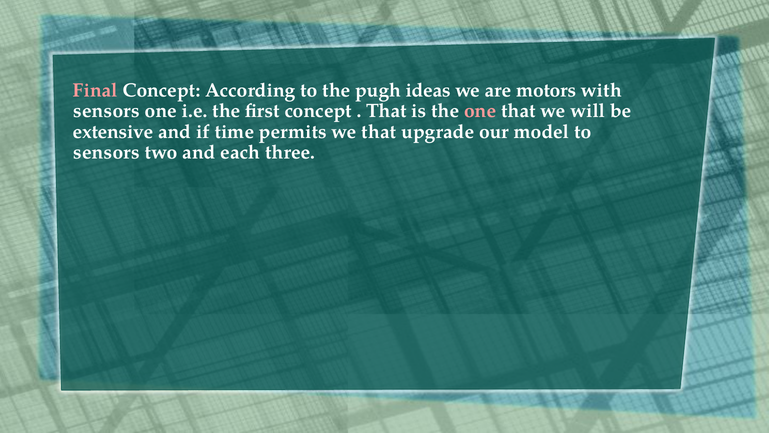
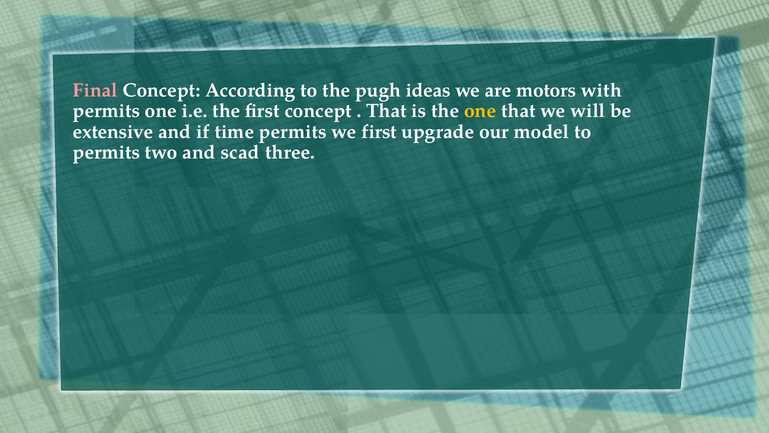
sensors: sensors -> permits (107, 111)
one colour: pink -> yellow (480, 111)
we that: that -> first (379, 132)
sensors: sensors -> permits (107, 152)
each: each -> scad (240, 152)
